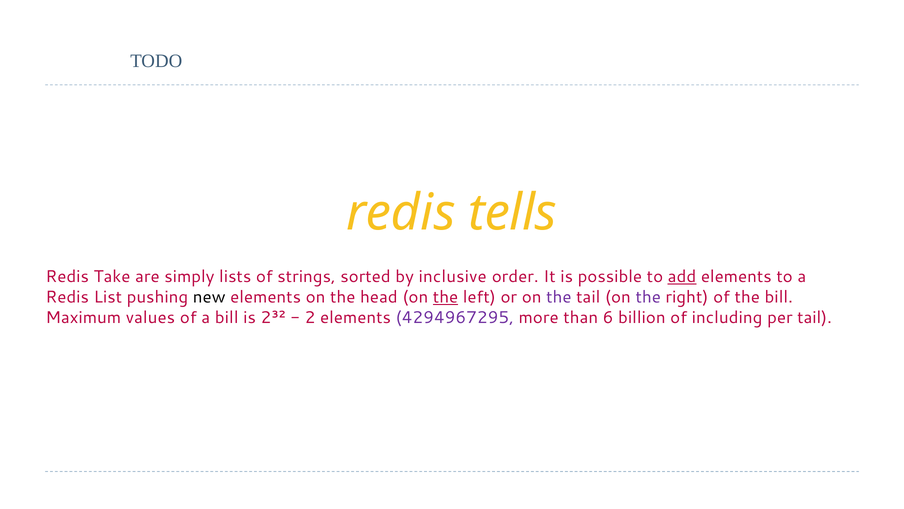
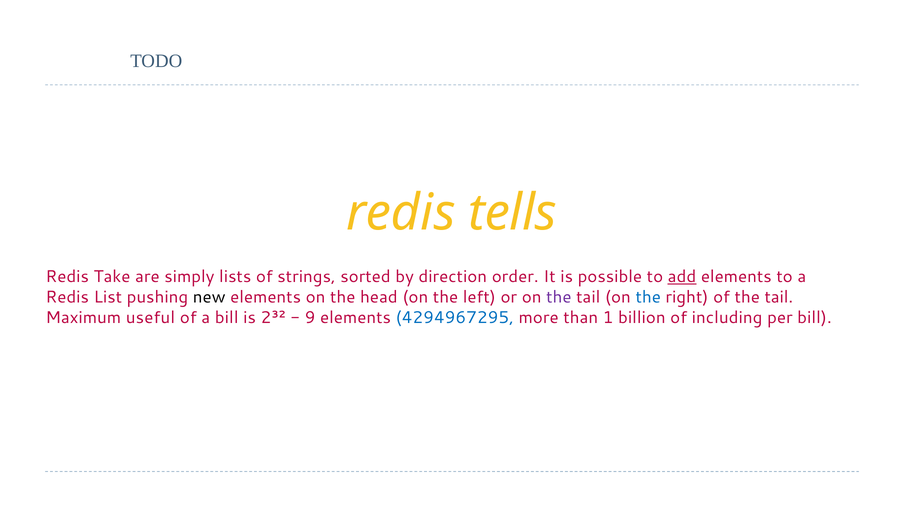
inclusive: inclusive -> direction (453, 277)
the underline: present -> none (446, 297)
the colour: purple -> blue (648, 297)
of the bill: bill -> tail (779, 297)
values: values -> useful (150, 317)
2: 2 -> 9 (310, 317)
4294967295 colour: purple -> blue (455, 317)
6: 6 -> 1 (608, 317)
per tail: tail -> bill (814, 317)
